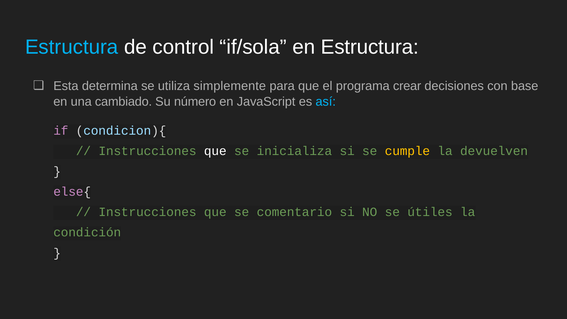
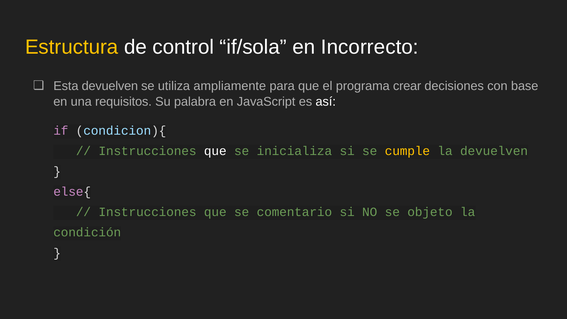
Estructura colour: light blue -> yellow (72, 47)
en Estructura: Estructura -> Incorrecto (370, 47)
Esta determina: determina -> devuelven (110, 86)
simplemente: simplemente -> ampliamente (230, 86)
cambiado: cambiado -> requisitos (123, 102)
número: número -> palabra (195, 102)
así colour: light blue -> white (326, 102)
útiles: útiles -> objeto (430, 212)
